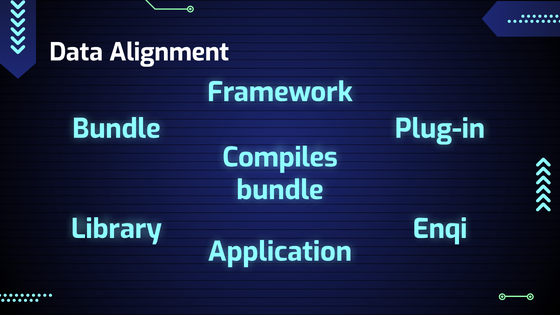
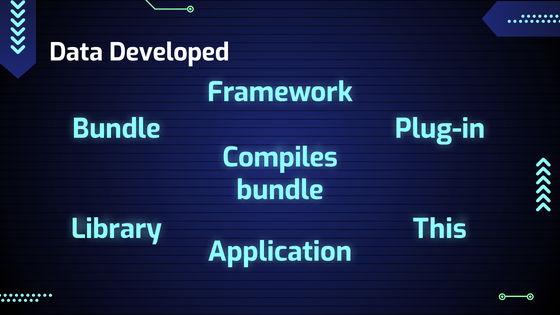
Alignment: Alignment -> Developed (169, 52)
Enqi: Enqi -> This (440, 229)
